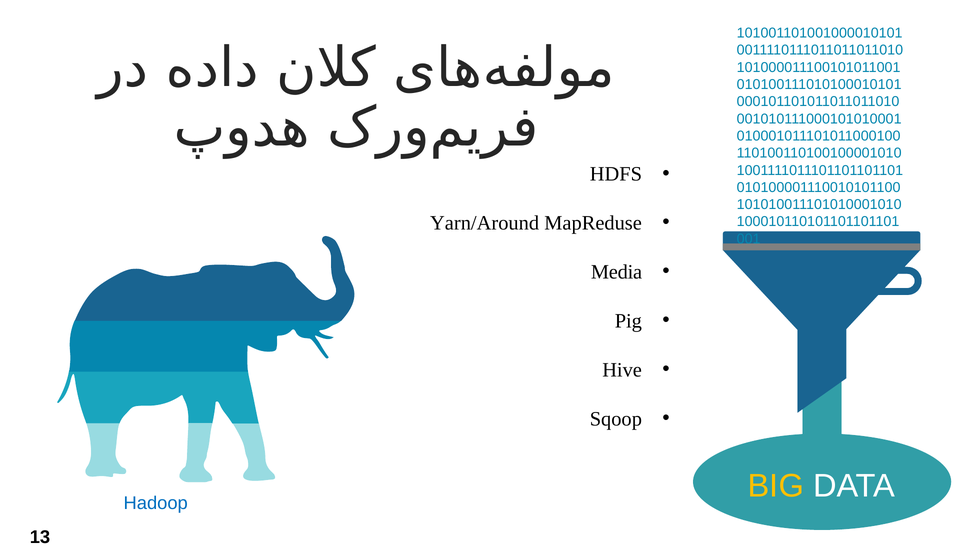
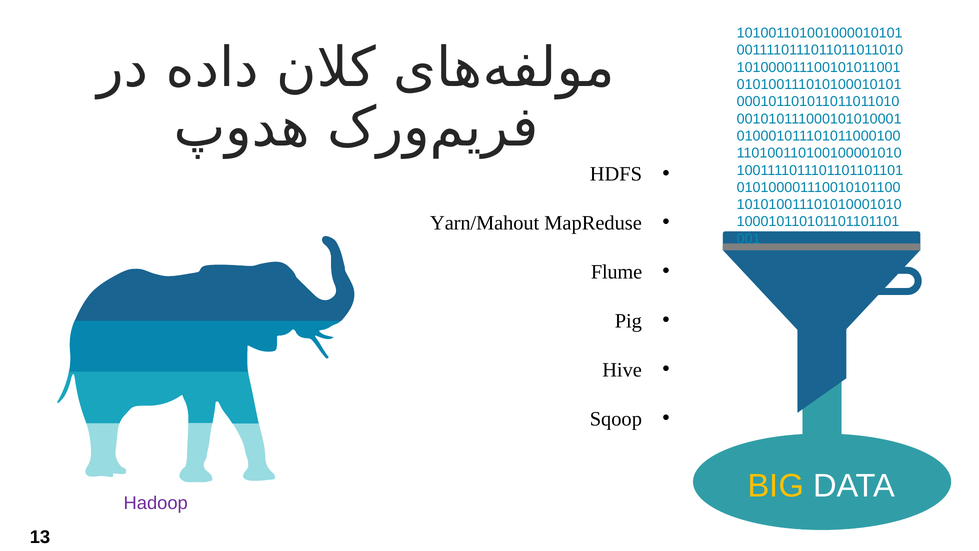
Yarn/Around: Yarn/Around -> Yarn/Mahout (485, 223)
Media: Media -> Flume (617, 272)
Hadoop colour: blue -> purple (156, 503)
